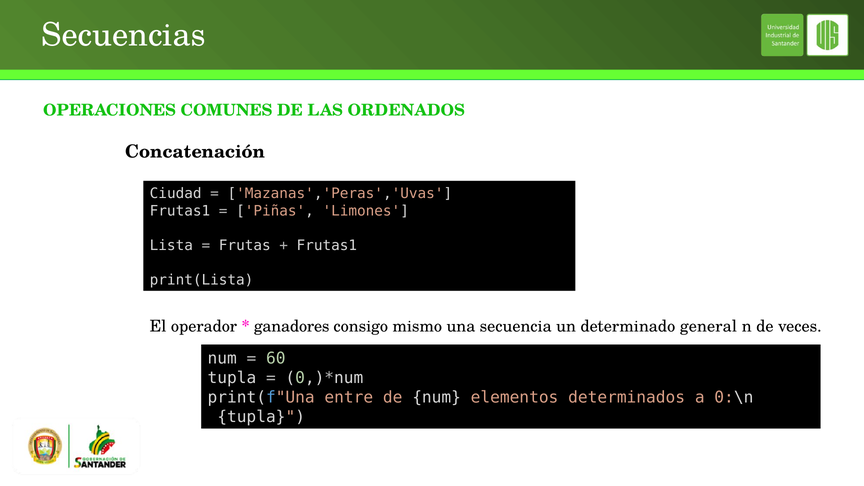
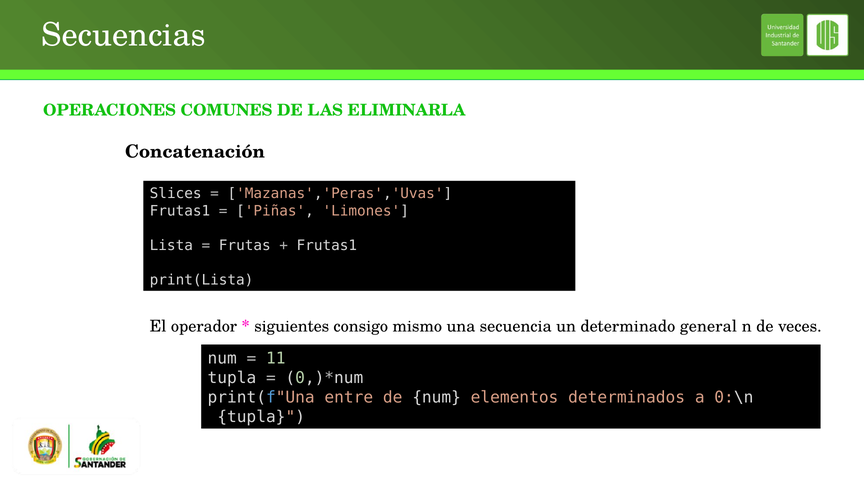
ORDENADOS: ORDENADOS -> ELIMINARLA (407, 111)
Ciudad: Ciudad -> Slices (176, 194)
ganadores: ganadores -> siguientes (292, 326)
60: 60 -> 11 (276, 359)
